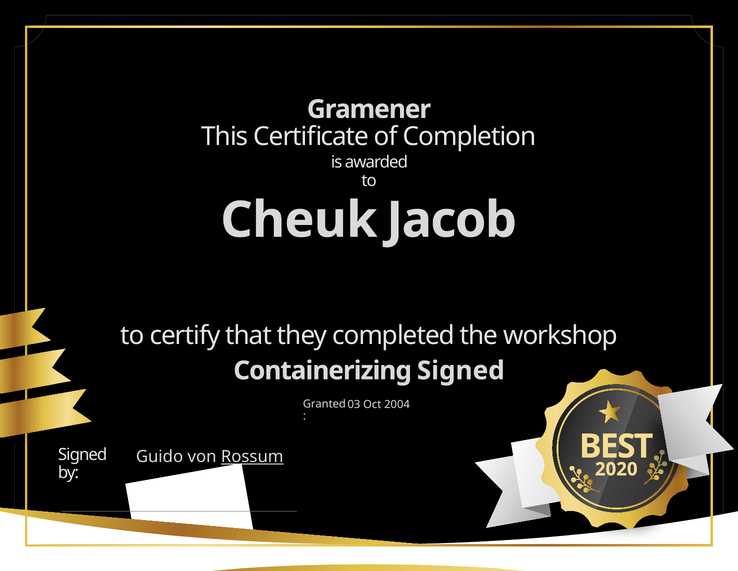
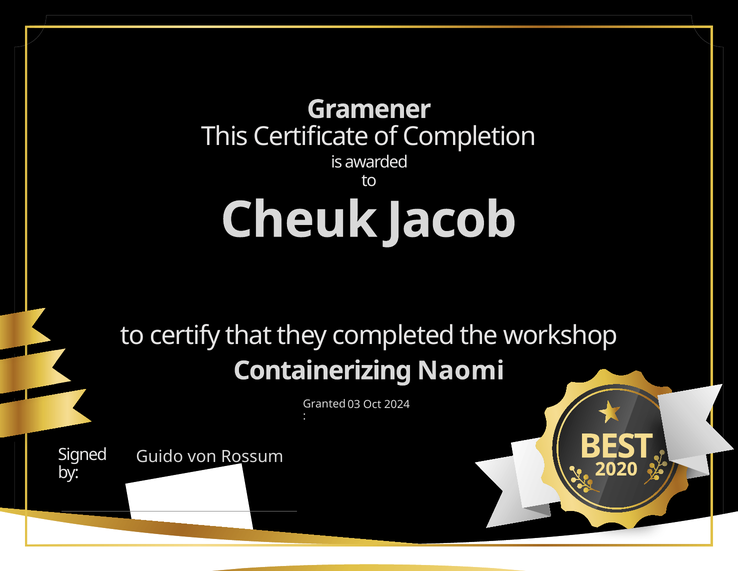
Containerizing Signed: Signed -> Naomi (461, 370)
2004: 2004 -> 2024 (397, 404)
Rossum underline: present -> none (252, 456)
